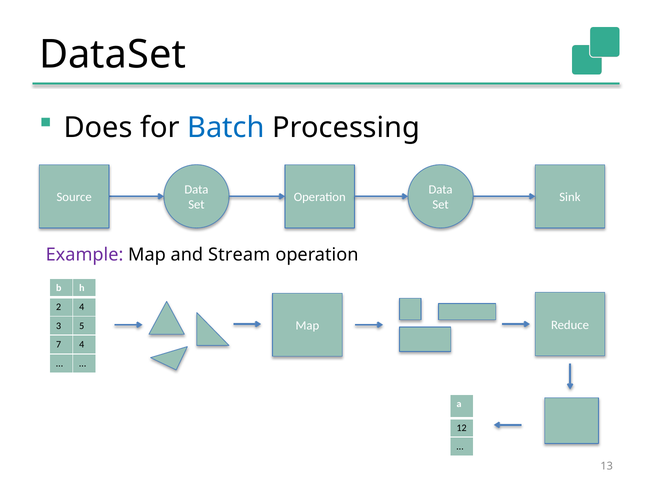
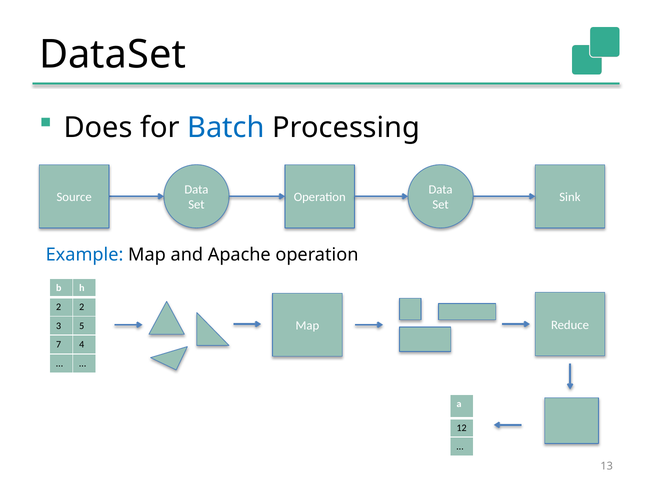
Example colour: purple -> blue (85, 255)
Stream: Stream -> Apache (239, 255)
2 4: 4 -> 2 (82, 307)
